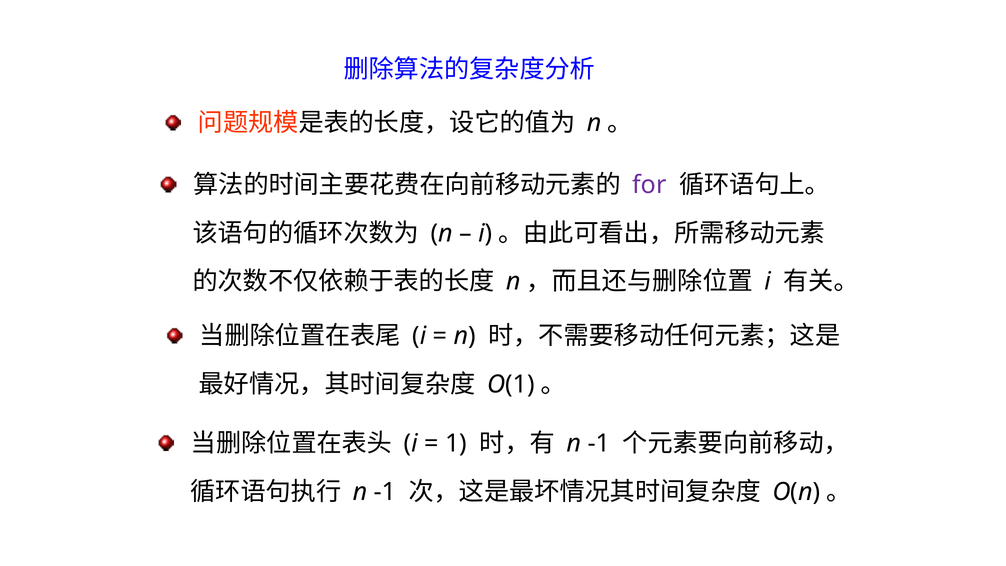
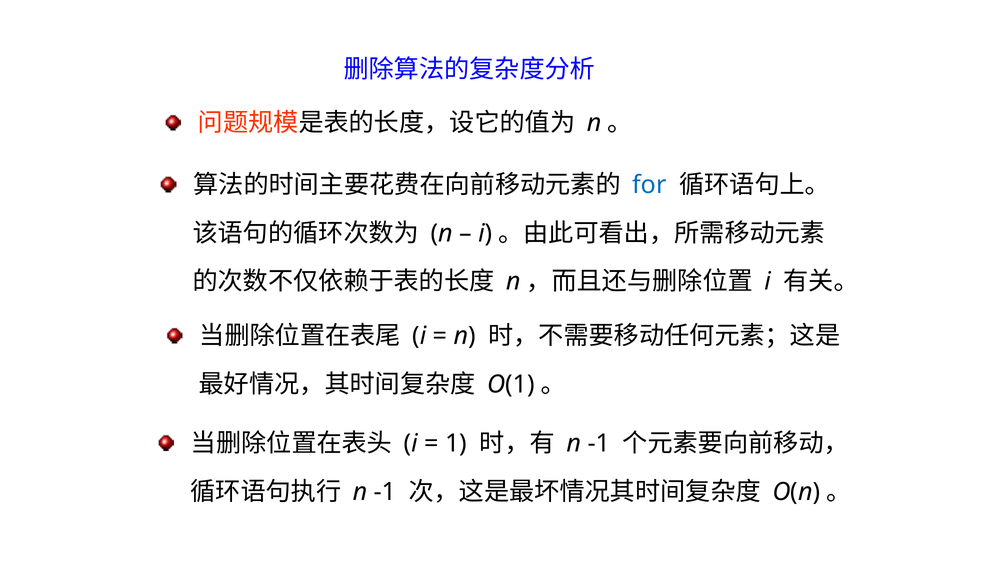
for colour: purple -> blue (649, 185)
